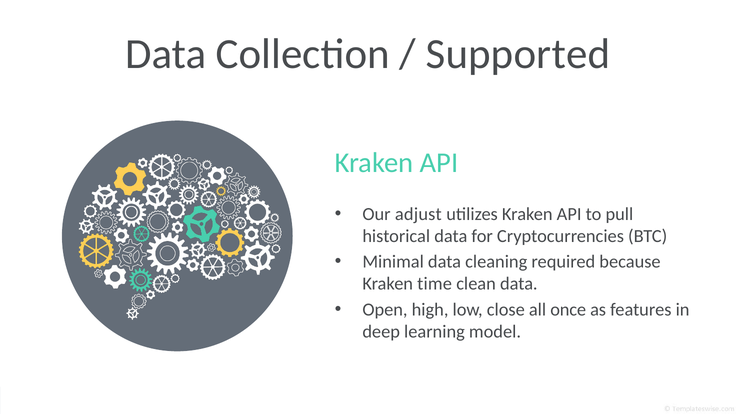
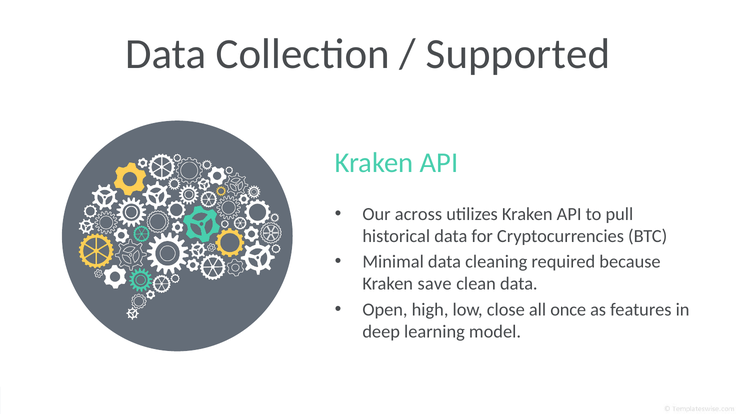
adjust: adjust -> across (418, 214)
time: time -> save (435, 284)
